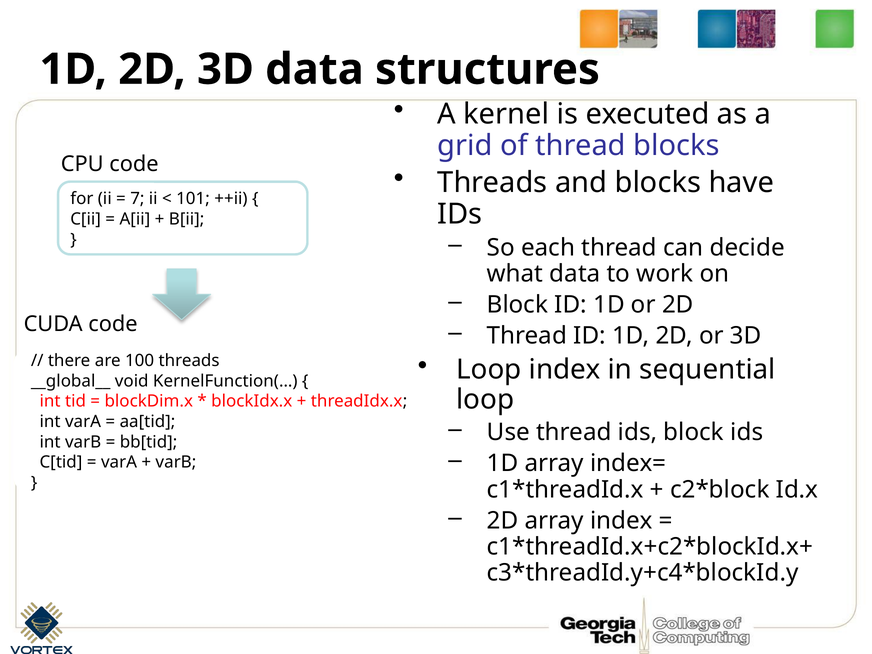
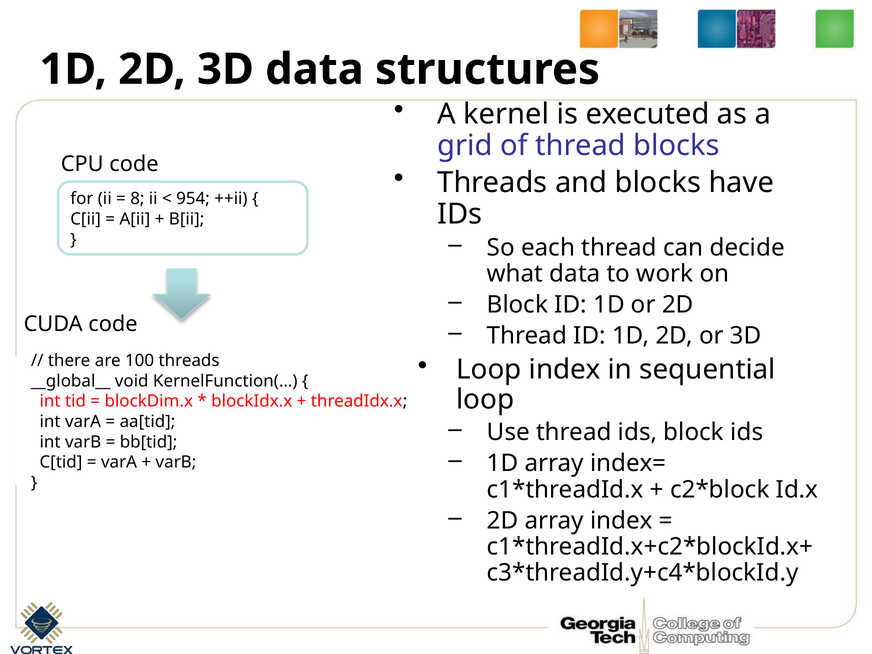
7: 7 -> 8 (137, 199)
101: 101 -> 954 (193, 199)
